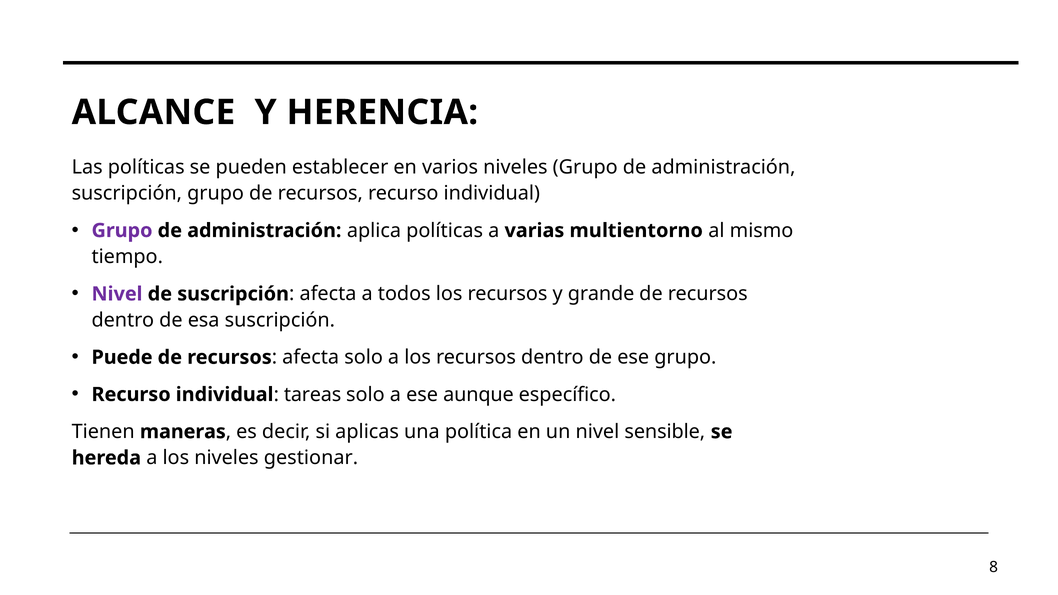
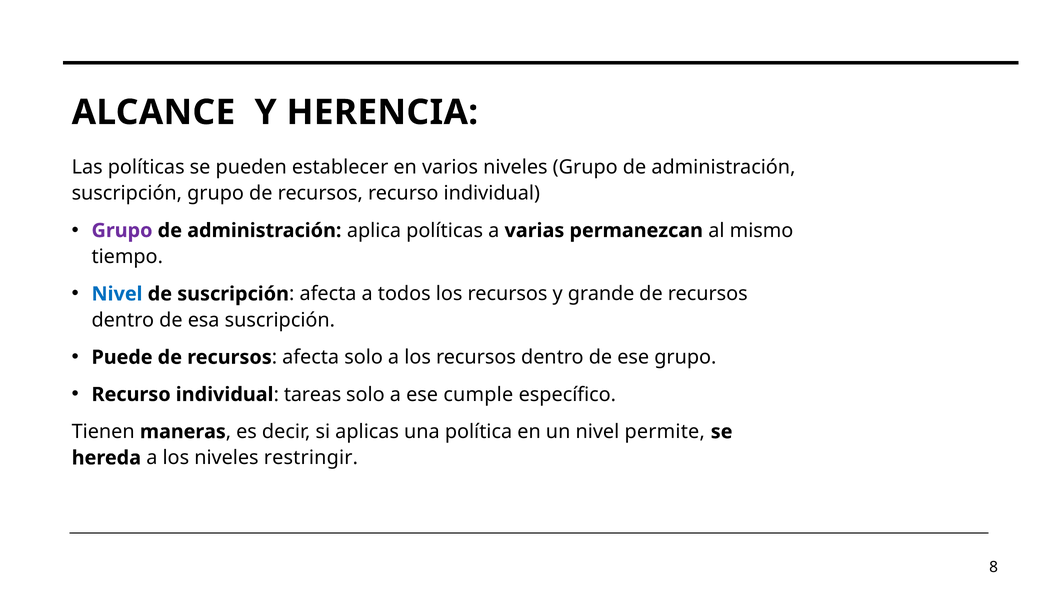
multientorno: multientorno -> permanezcan (636, 231)
Nivel colour: purple -> blue (117, 294)
aunque: aunque -> cumple (478, 395)
sensible: sensible -> permite (665, 432)
gestionar: gestionar -> restringir (311, 458)
